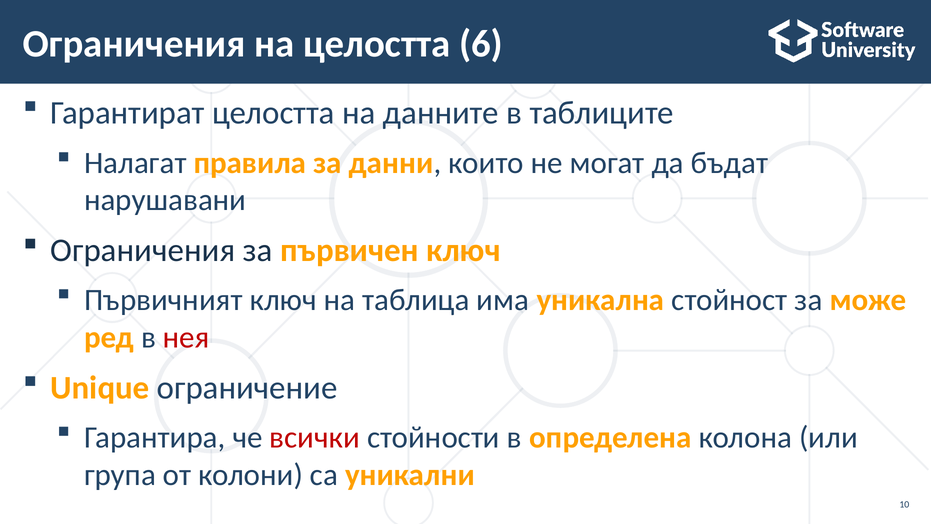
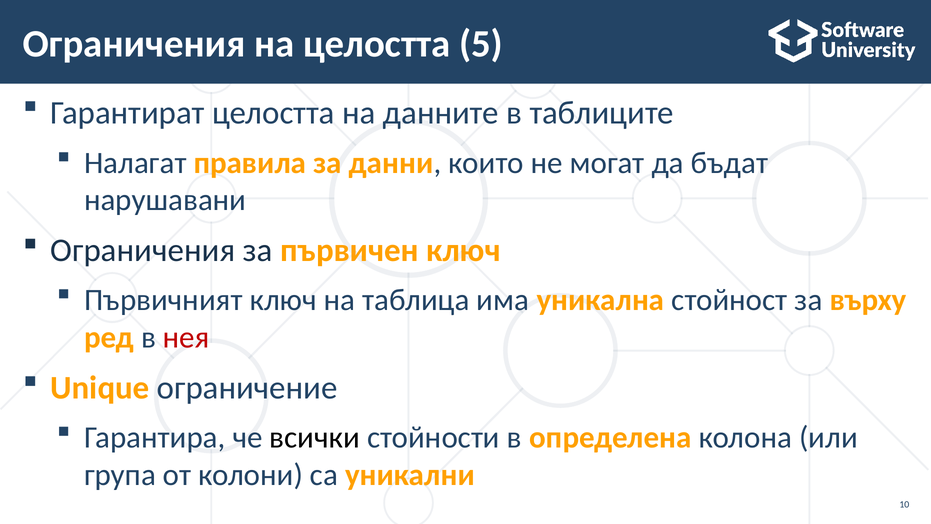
6: 6 -> 5 (481, 44)
може: може -> върху (868, 300)
всички colour: red -> black (315, 437)
